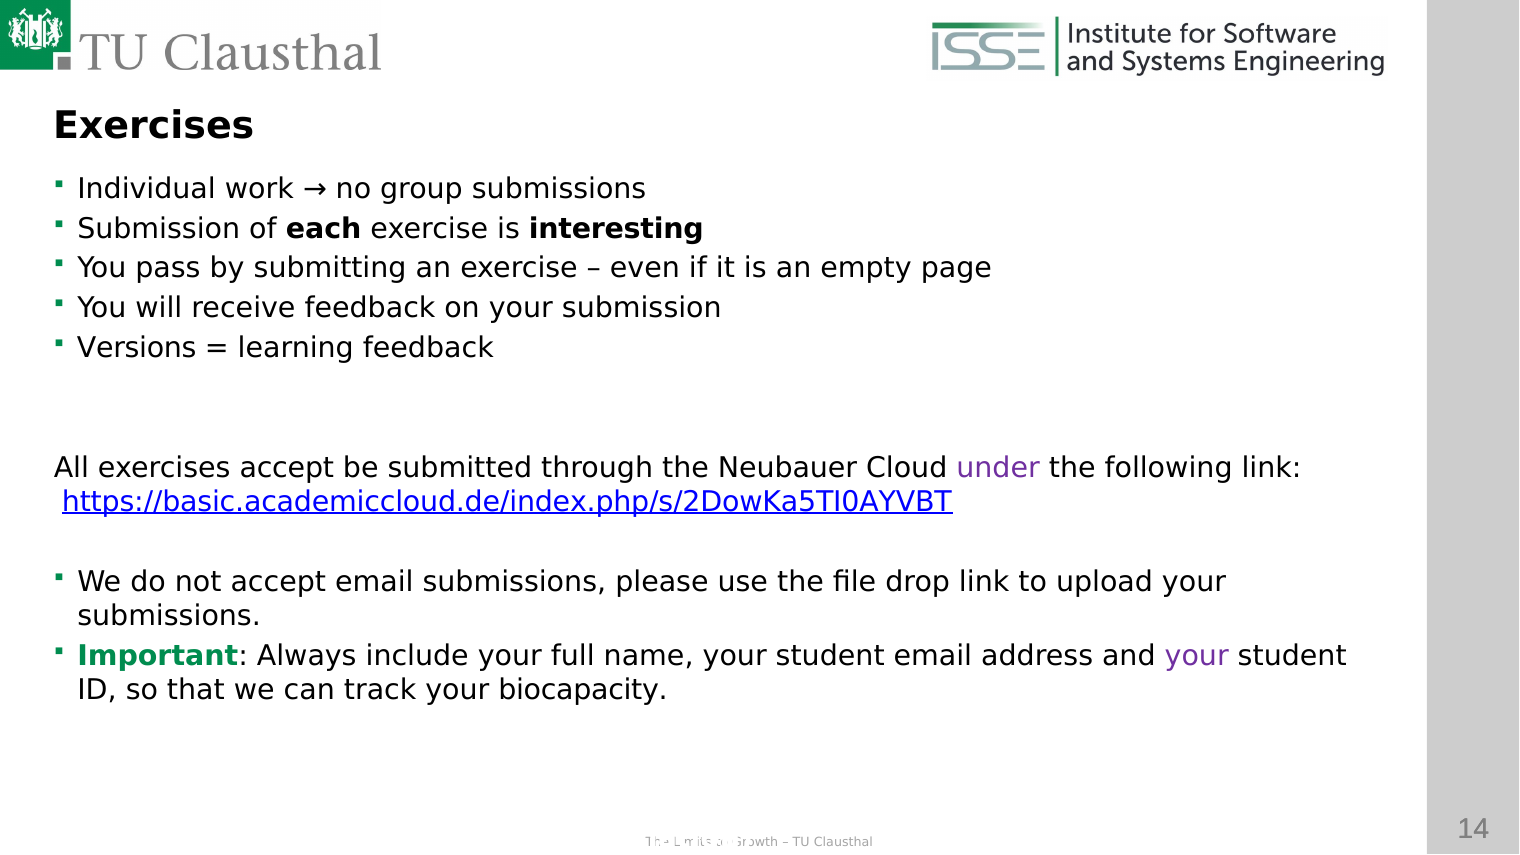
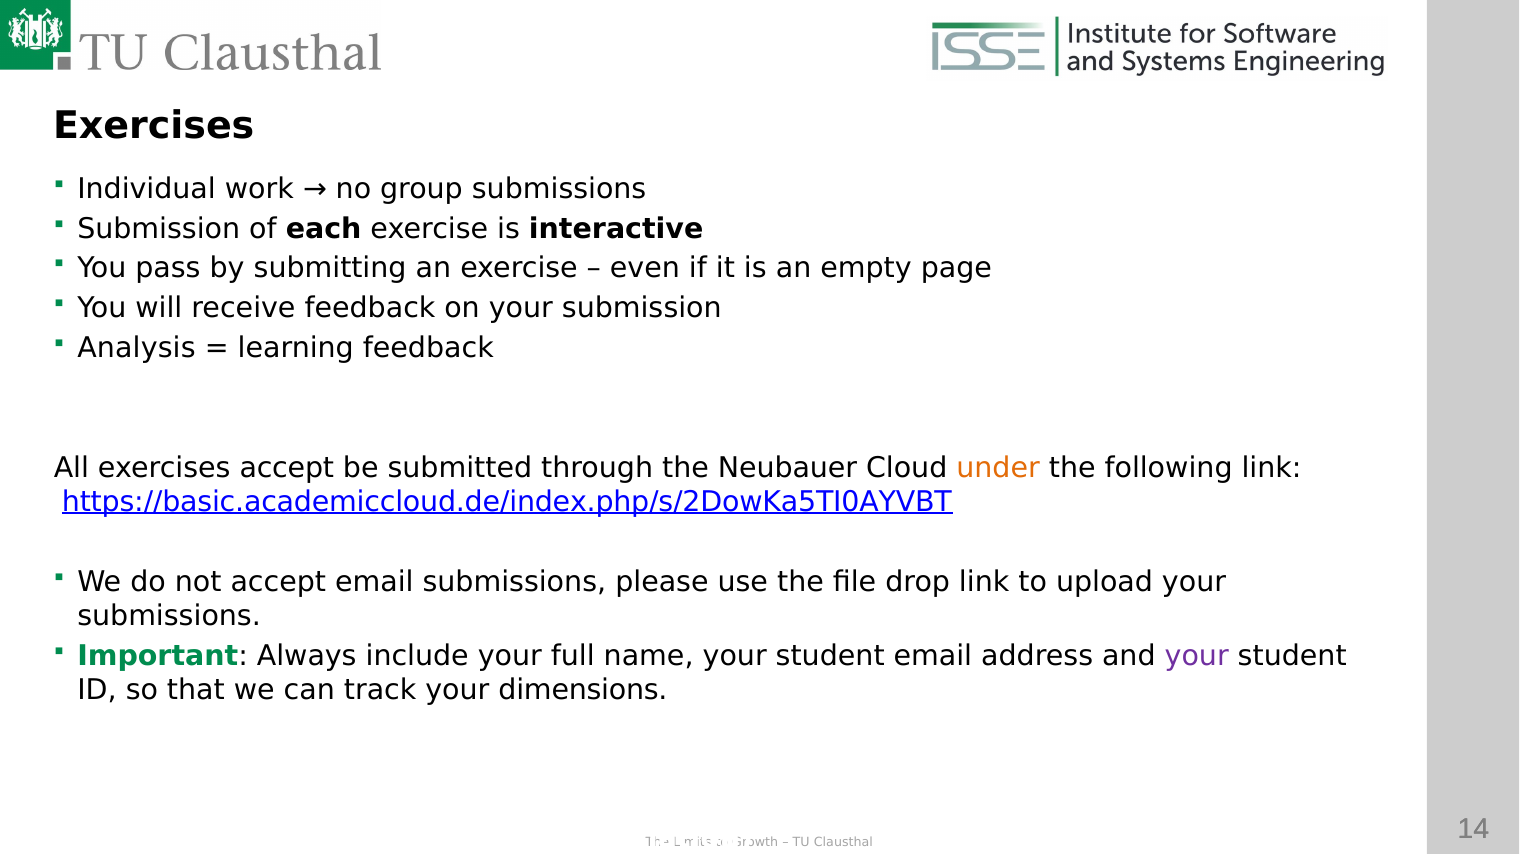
interesting: interesting -> interactive (616, 229)
Versions: Versions -> Analysis (136, 348)
under colour: purple -> orange (998, 468)
biocapacity: biocapacity -> dimensions (583, 690)
